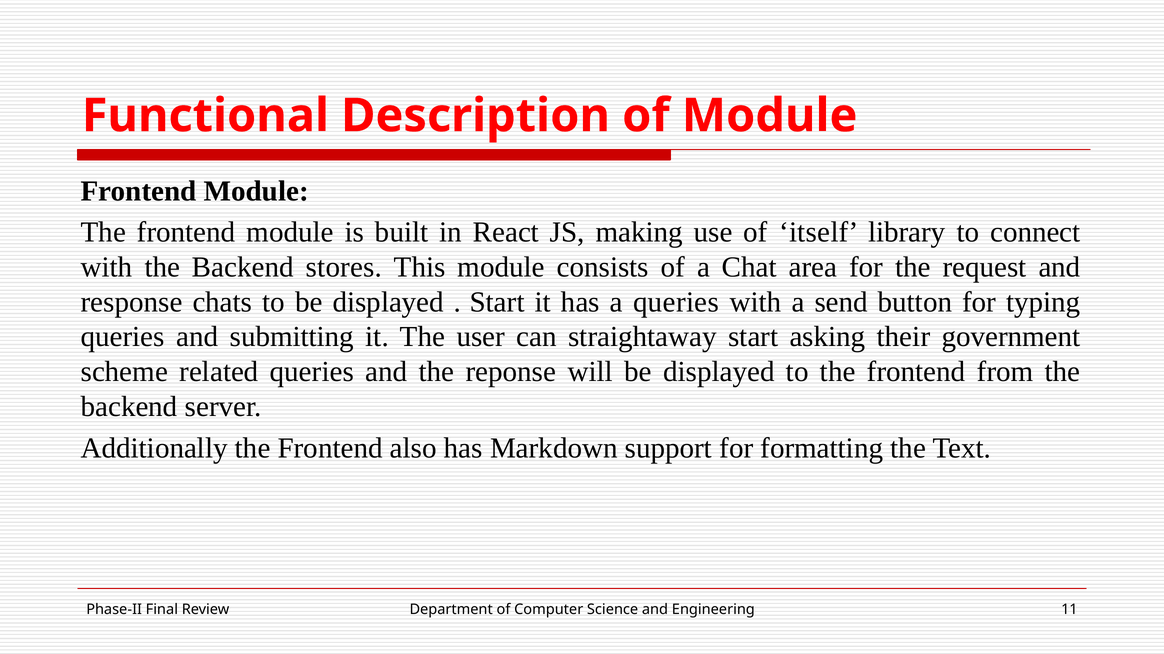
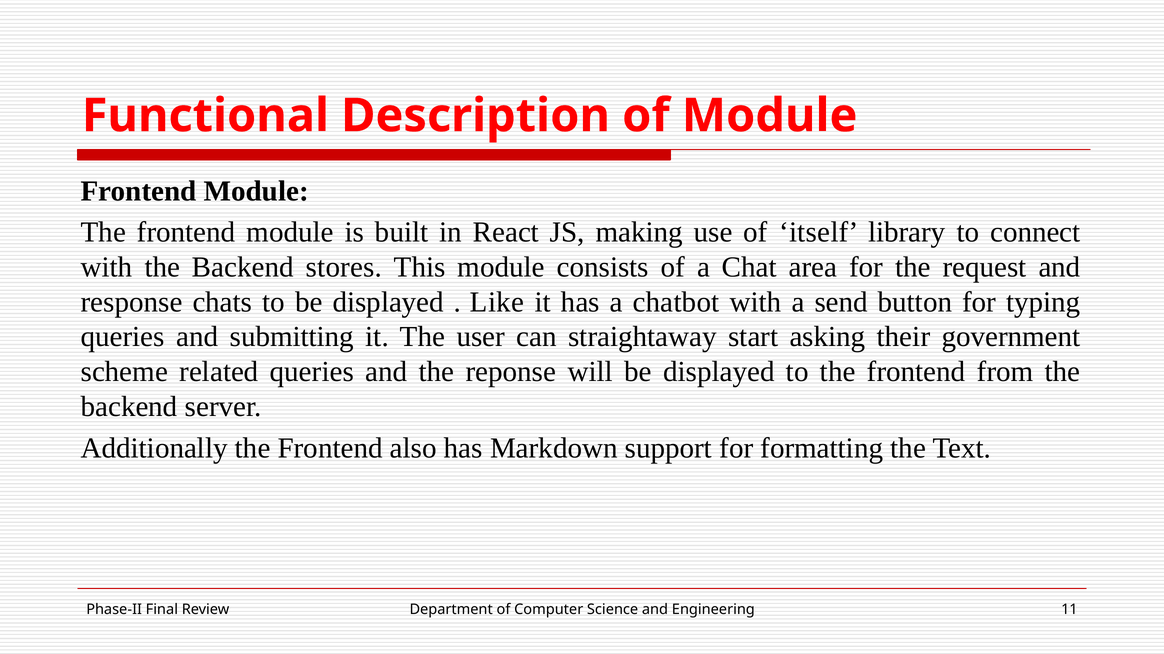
Start: Start -> Like (497, 302)
a queries: queries -> chatbot (676, 302)
